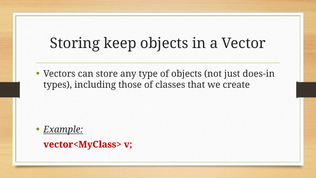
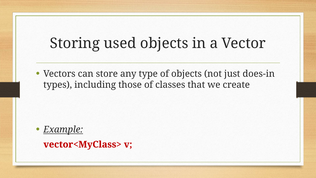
keep: keep -> used (120, 43)
